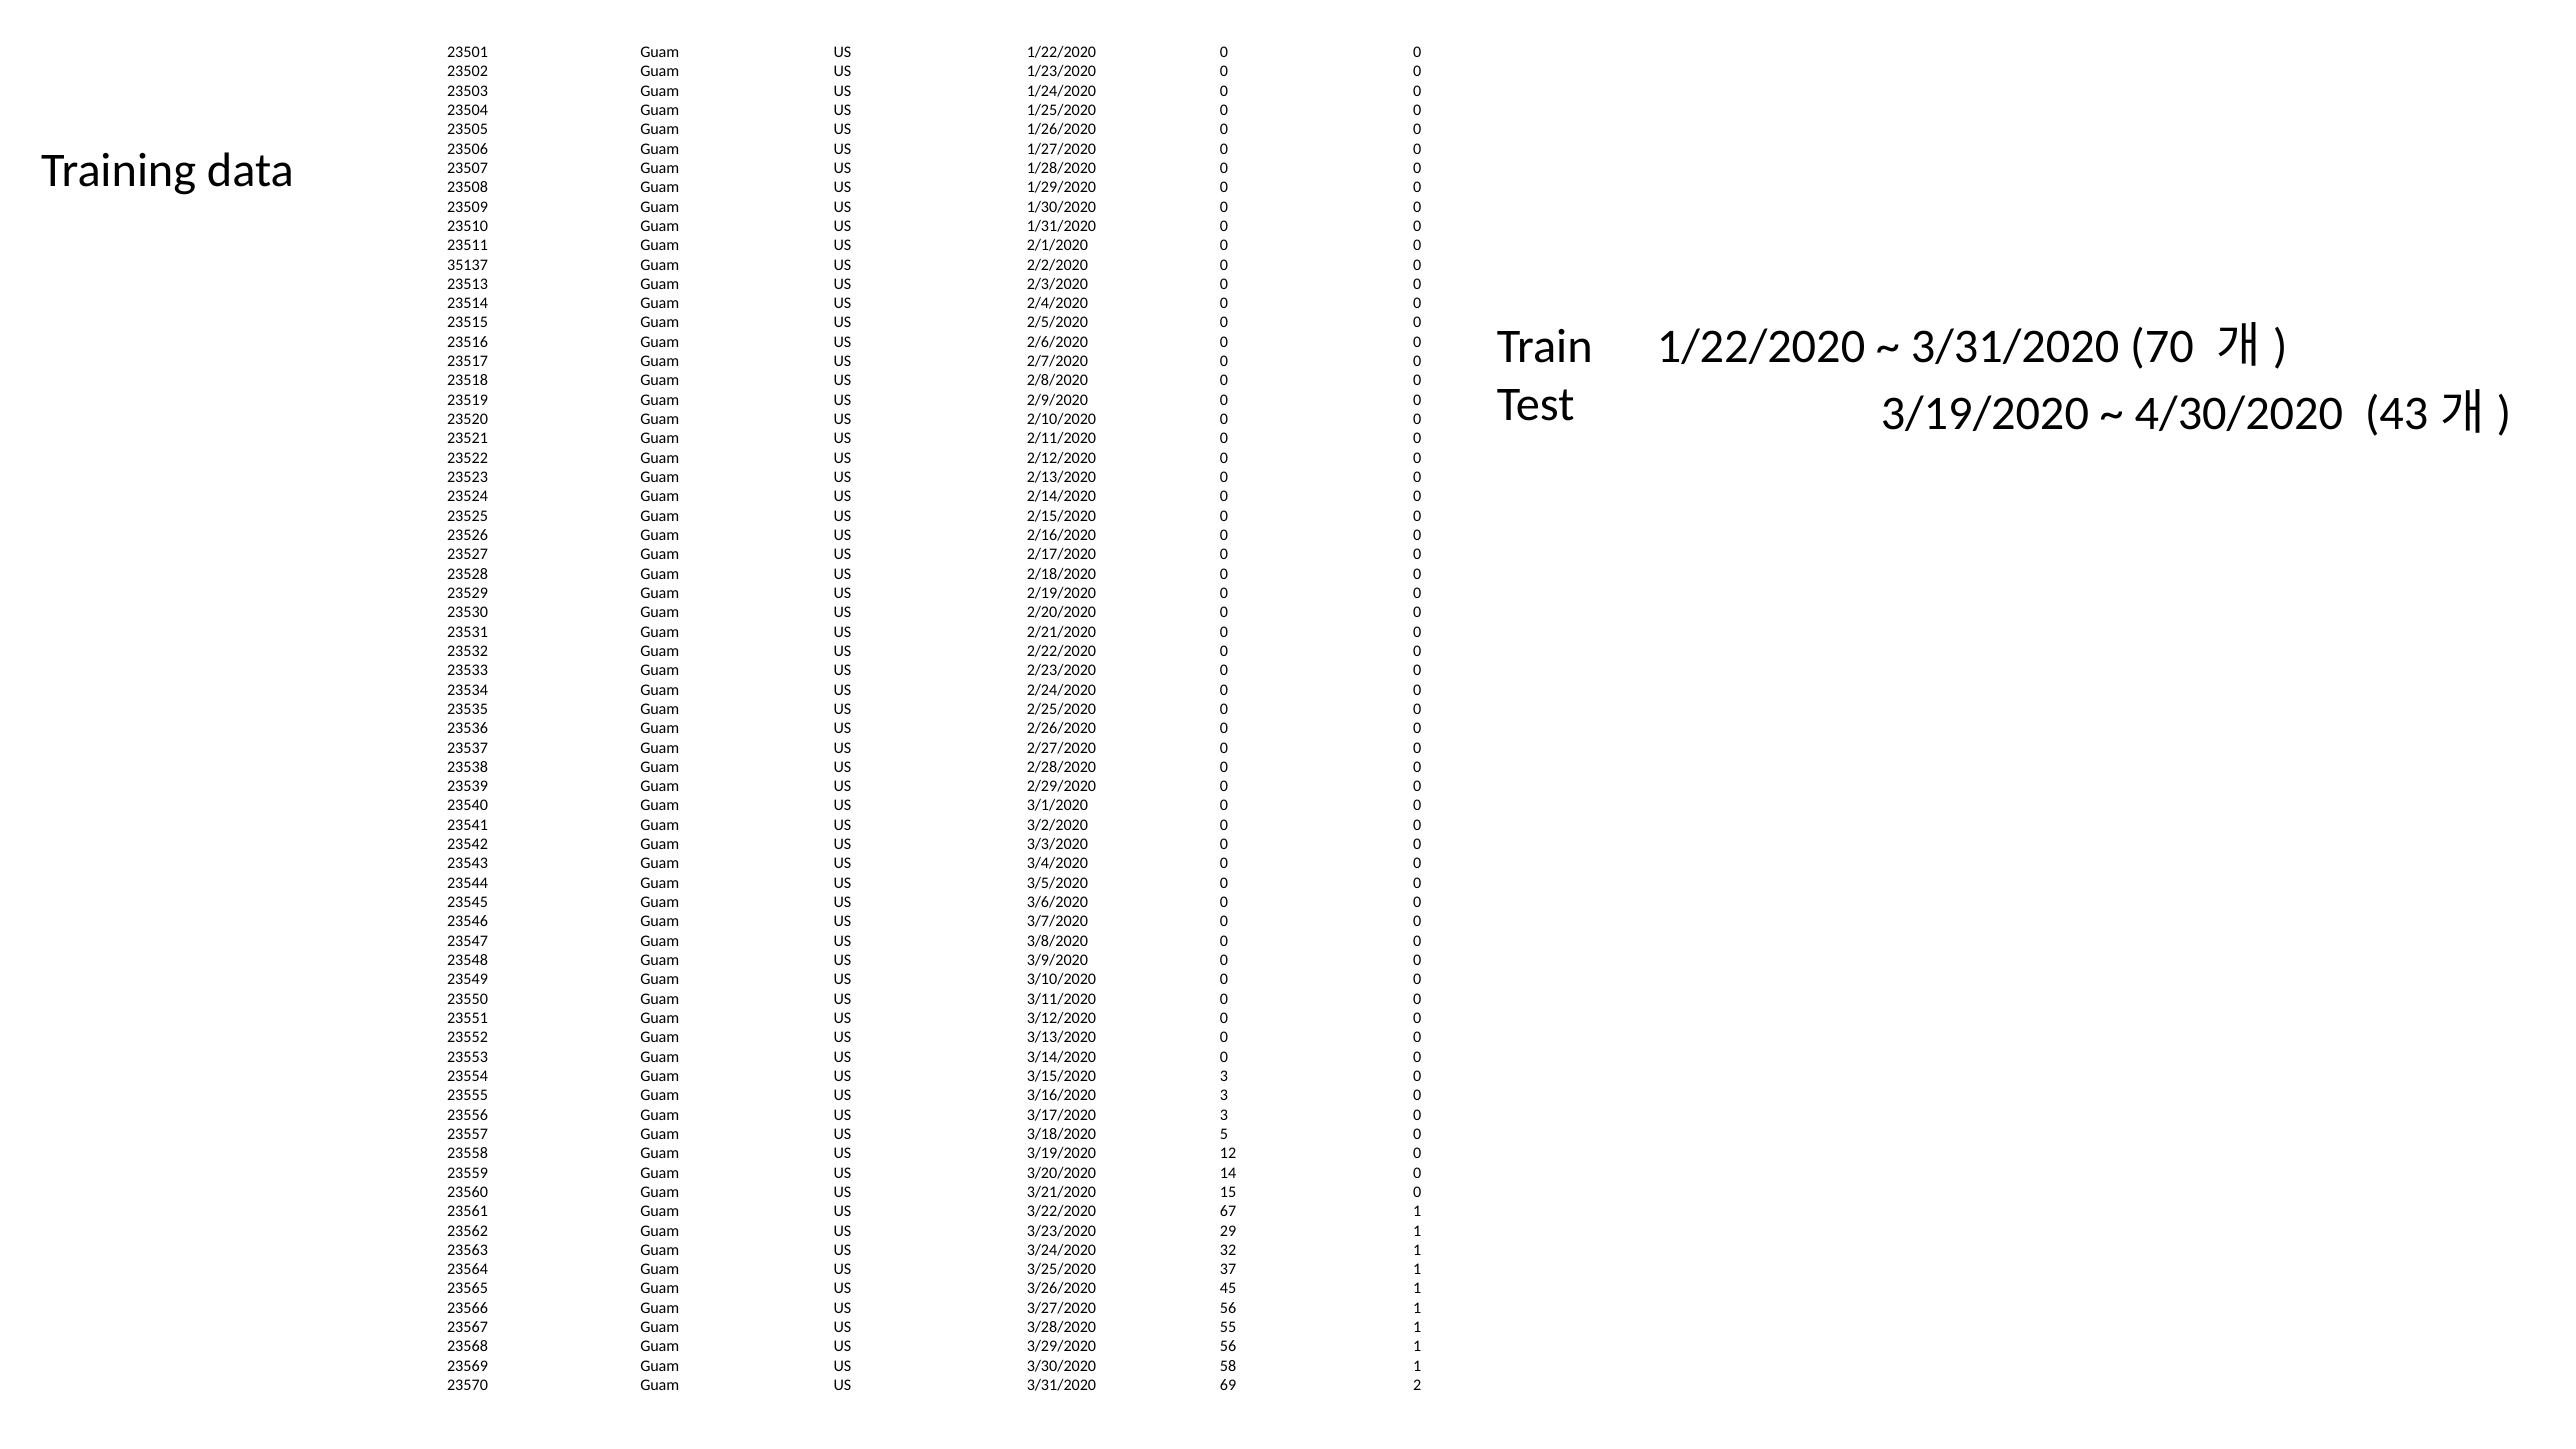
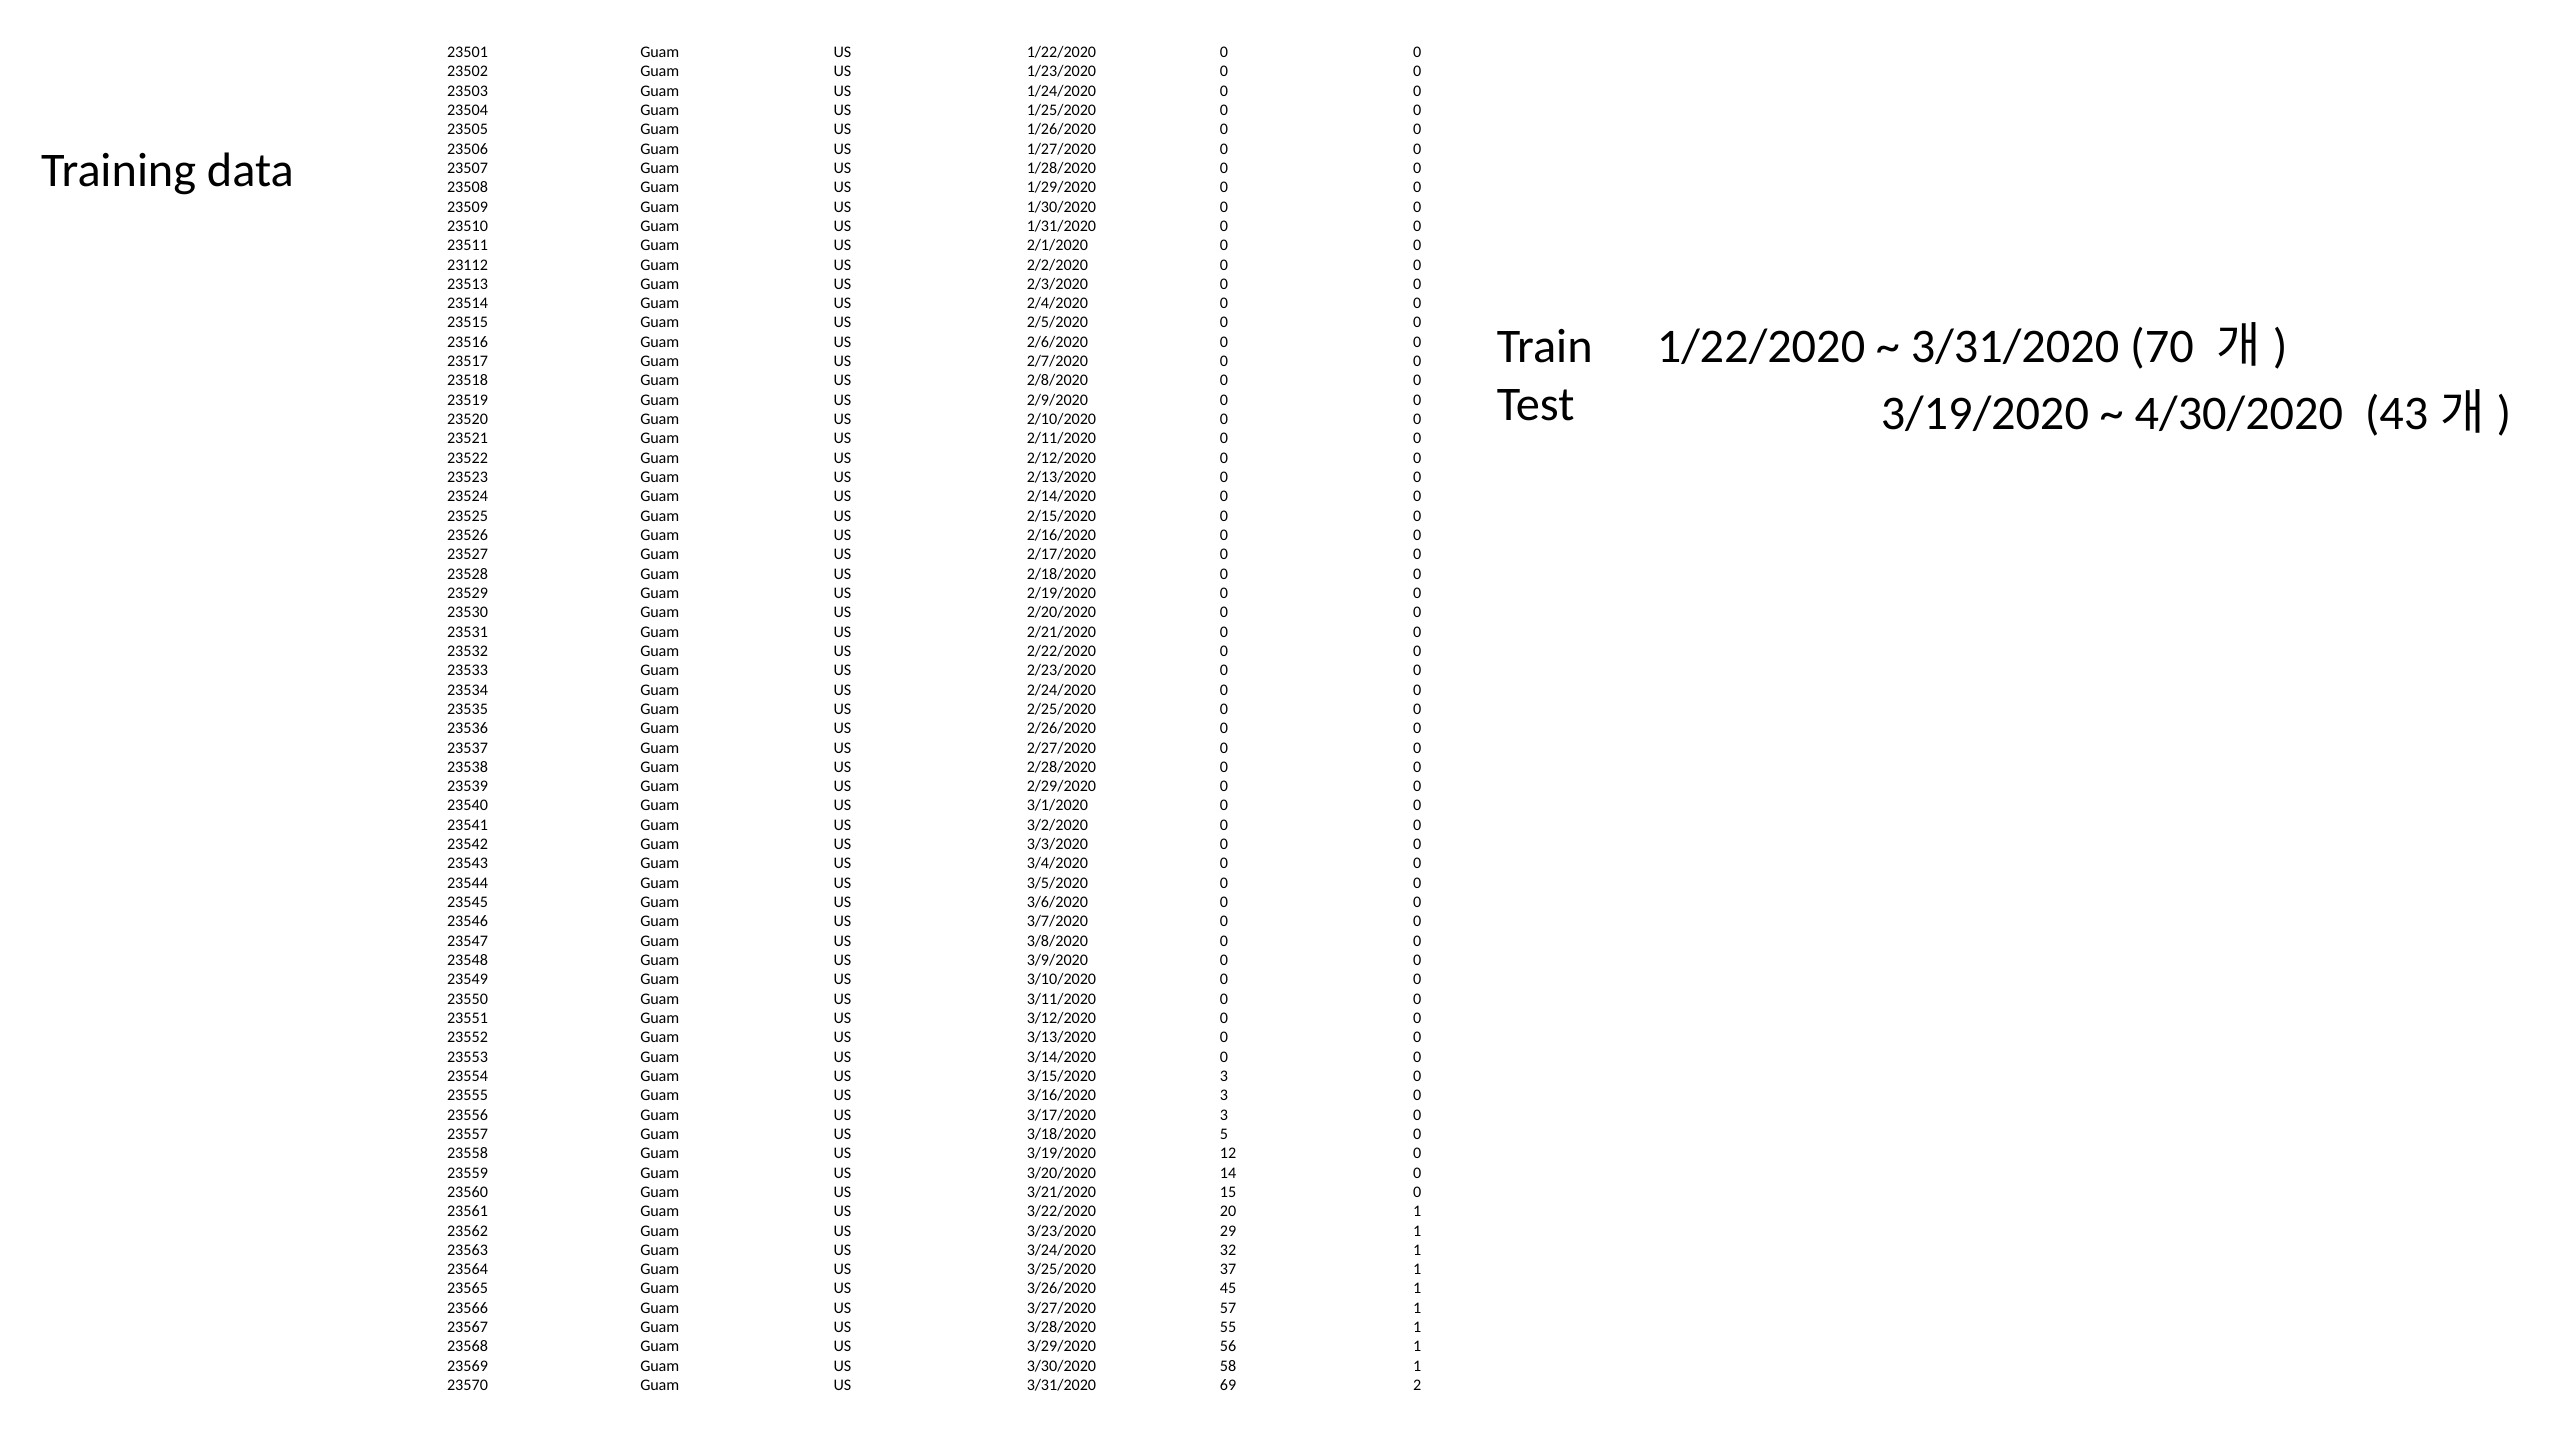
35137: 35137 -> 23112 (468, 265)
67: 67 -> 20 (1228, 1211)
3/27/2020 56: 56 -> 57 (1228, 1308)
